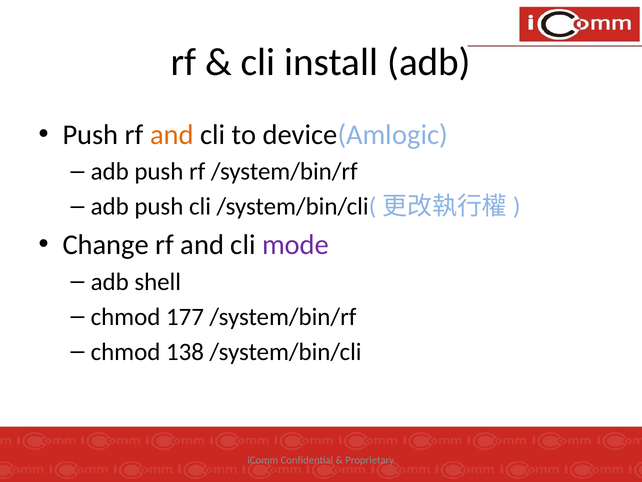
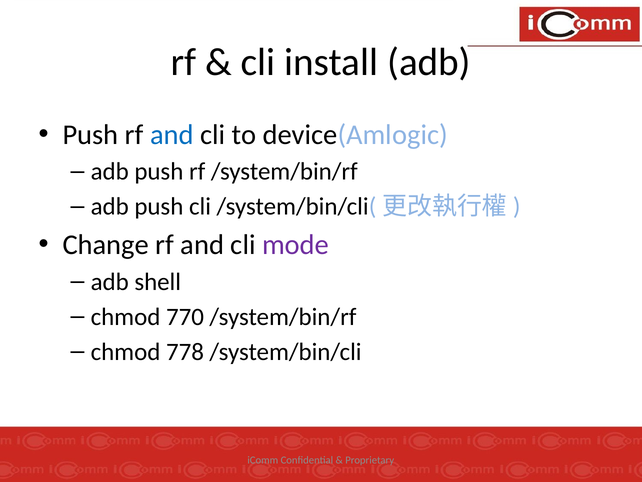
and colour: orange -> blue (172, 135)
177: 177 -> 770 (185, 316)
138: 138 -> 778 (185, 351)
